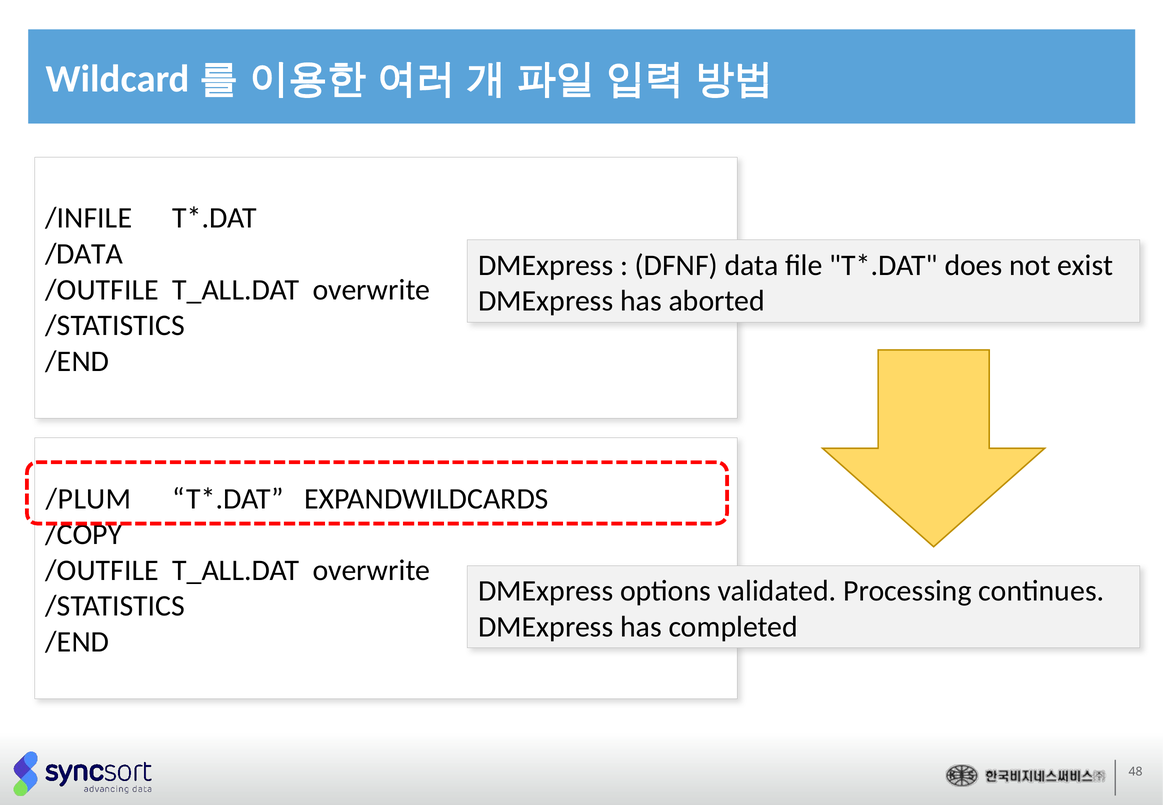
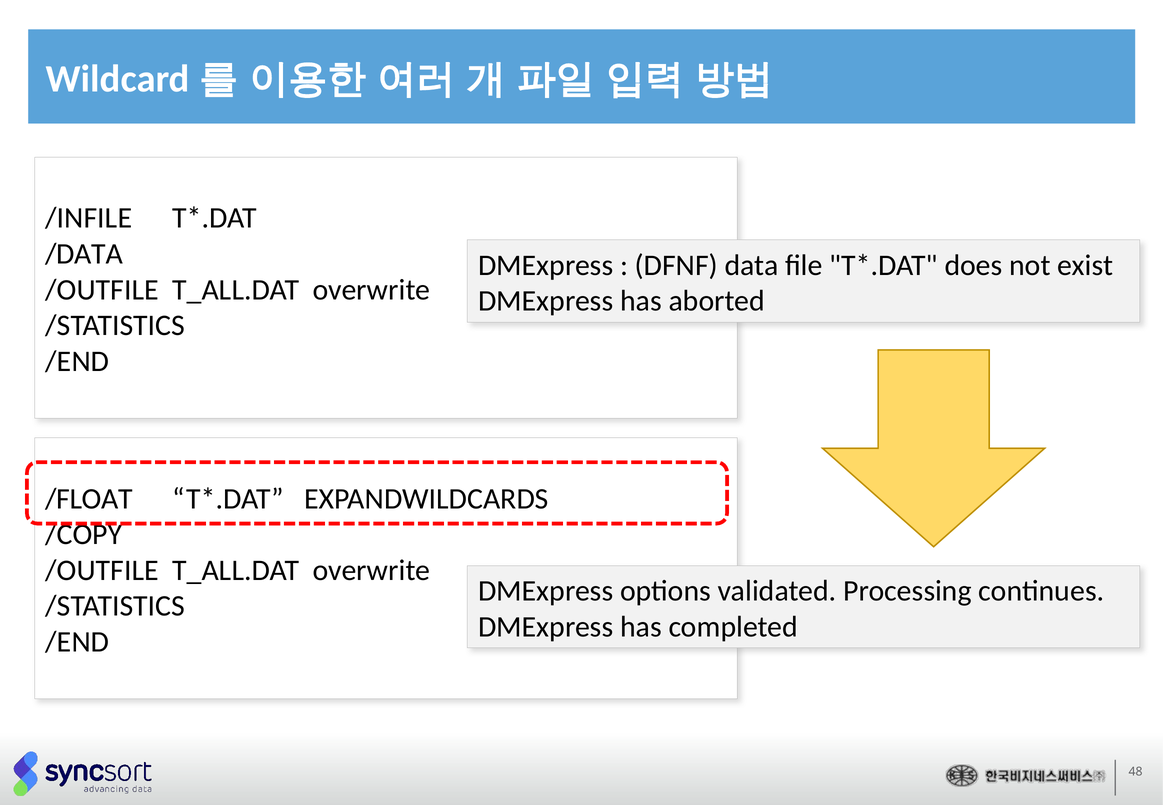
/PLUM: /PLUM -> /FLOAT (89, 499)
